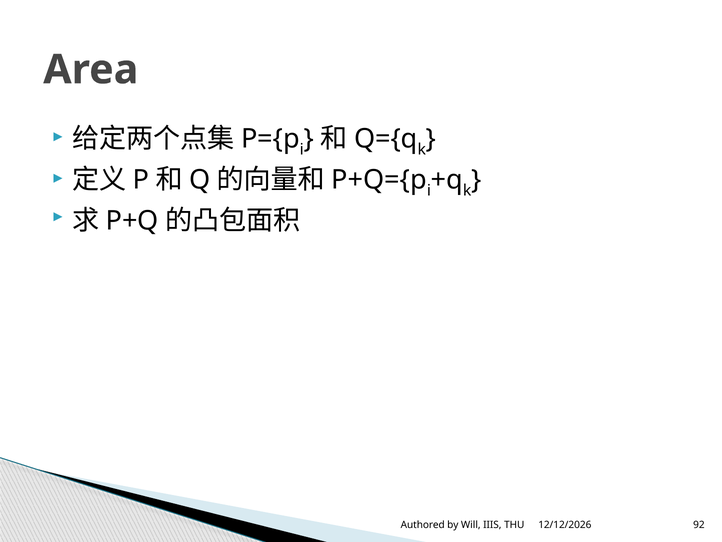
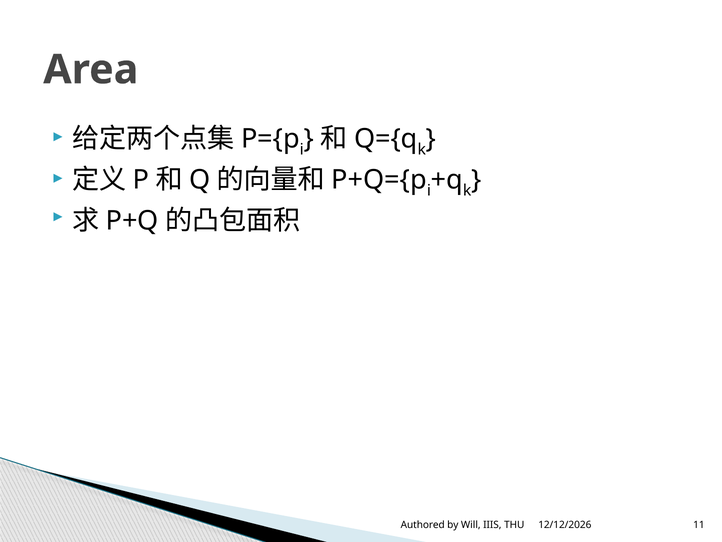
92: 92 -> 11 (699, 524)
